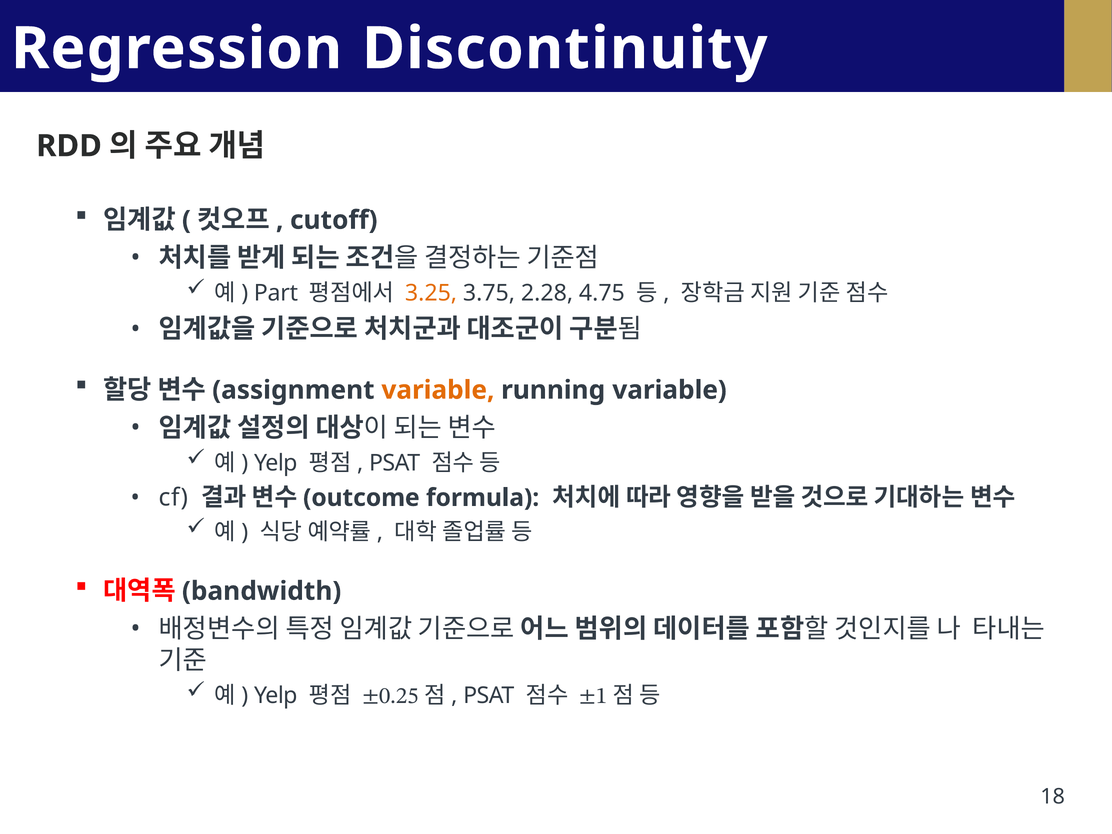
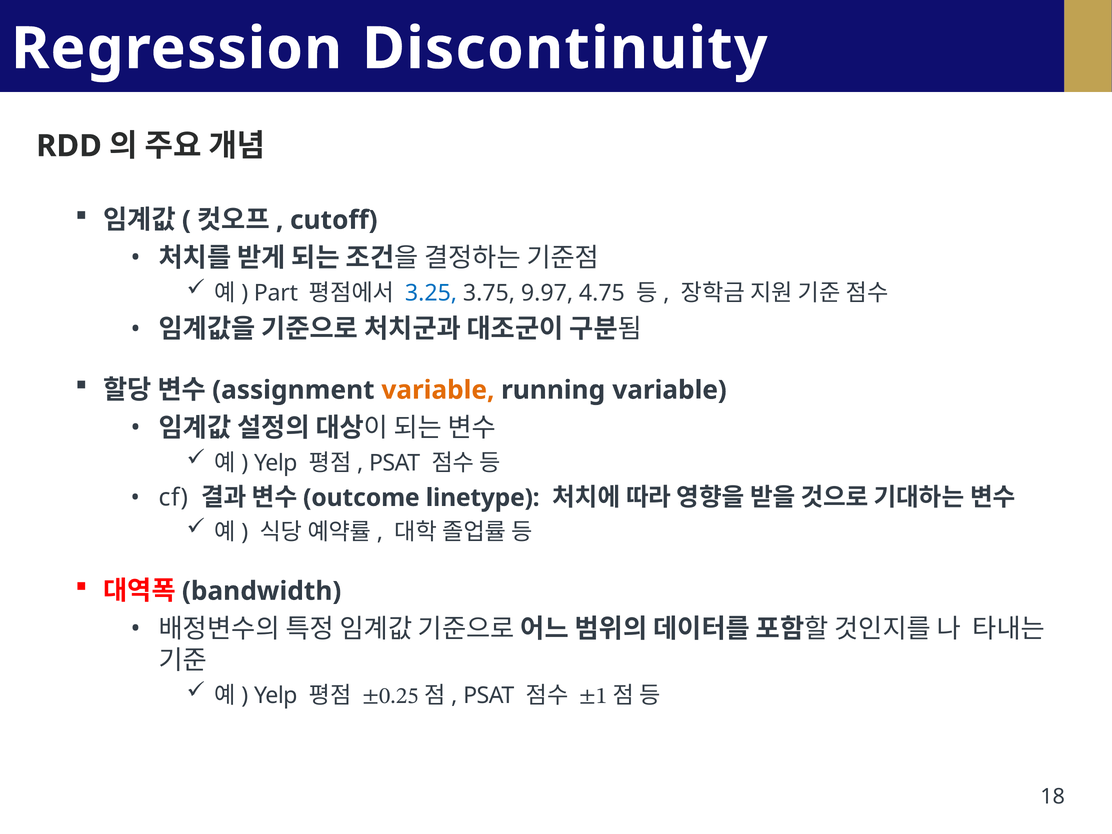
3.25 colour: orange -> blue (431, 293)
2.28: 2.28 -> 9.97 (547, 293)
formula: formula -> linetype (483, 498)
